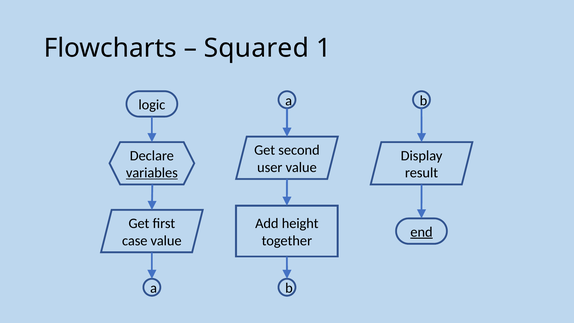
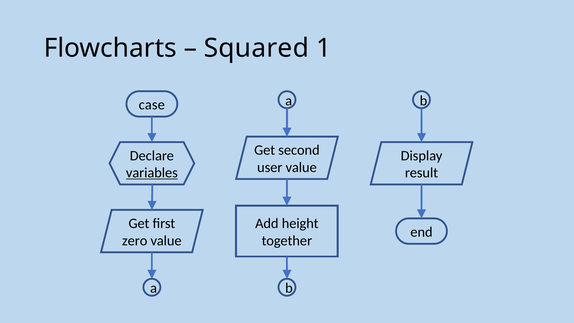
logic: logic -> case (152, 105)
end underline: present -> none (421, 232)
case: case -> zero (135, 241)
